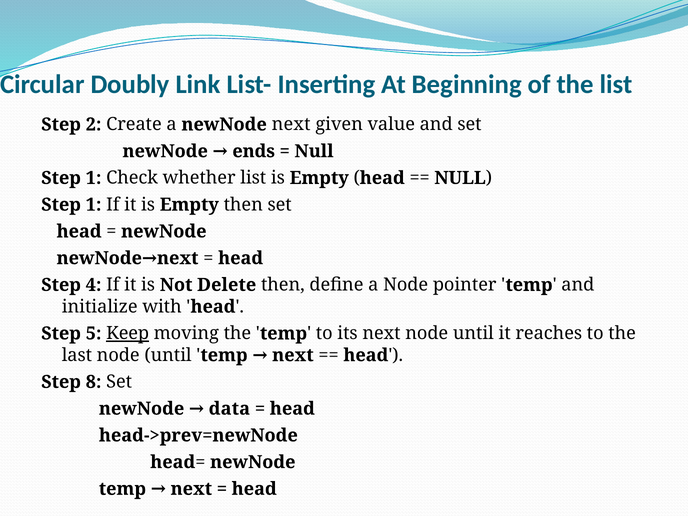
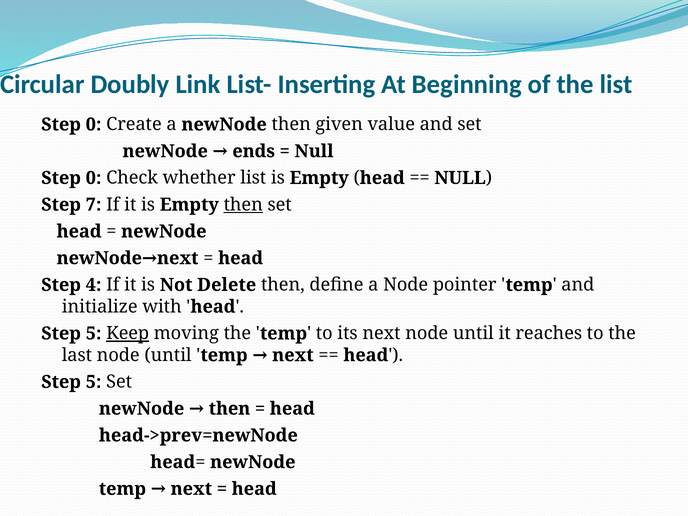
2: 2 -> 0 (94, 124)
a newNode next: next -> then (291, 124)
1: 1 -> 0 (94, 178)
1: 1 -> 7 (94, 205)
then underline: none -> present (243, 205)
8: 8 -> 5 (94, 382)
data: data -> then (230, 409)
